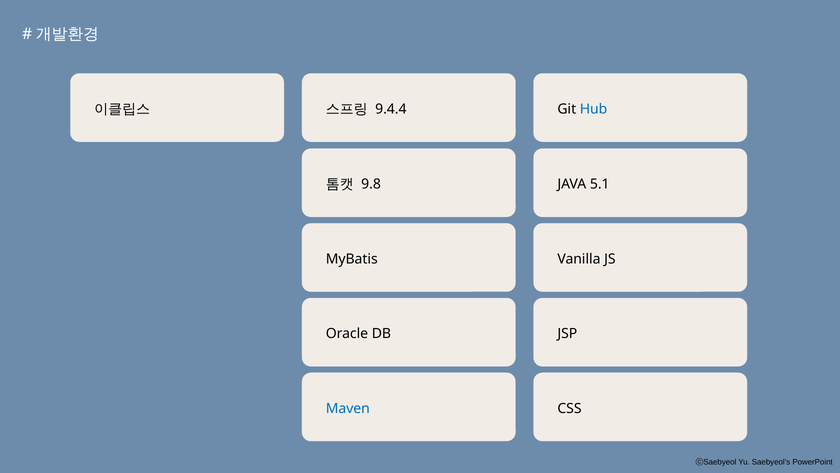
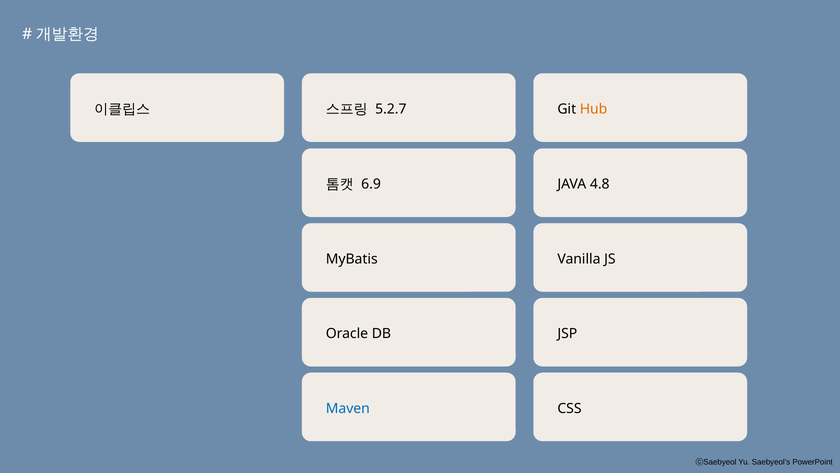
9.4.4: 9.4.4 -> 5.2.7 (391, 109)
Hub colour: blue -> orange (594, 109)
9.8: 9.8 -> 6.9 (371, 184)
5.1: 5.1 -> 4.8 (600, 184)
